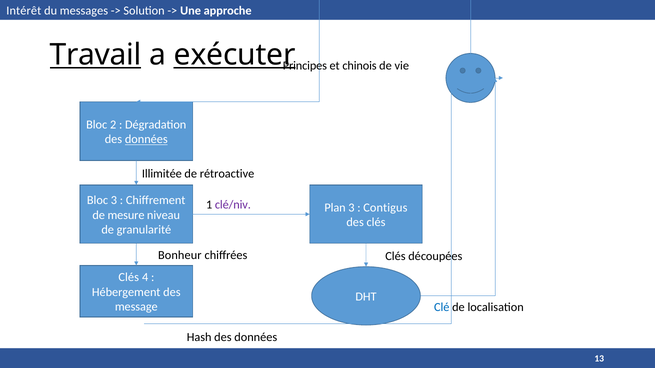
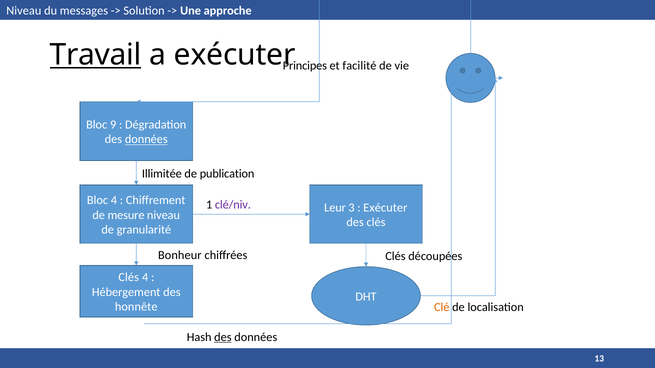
Intérêt: Intérêt -> Niveau (24, 11)
exécuter underline: present -> none (235, 55)
chinois: chinois -> facilité (359, 66)
2: 2 -> 9 (113, 125)
rétroactive: rétroactive -> publication (227, 174)
Bloc 3: 3 -> 4 (114, 201)
Plan: Plan -> Leur (335, 208)
Contigus: Contigus -> Exécuter (385, 208)
message: message -> honnête (136, 307)
Clé colour: blue -> orange (442, 307)
des underline: none -> present (223, 337)
